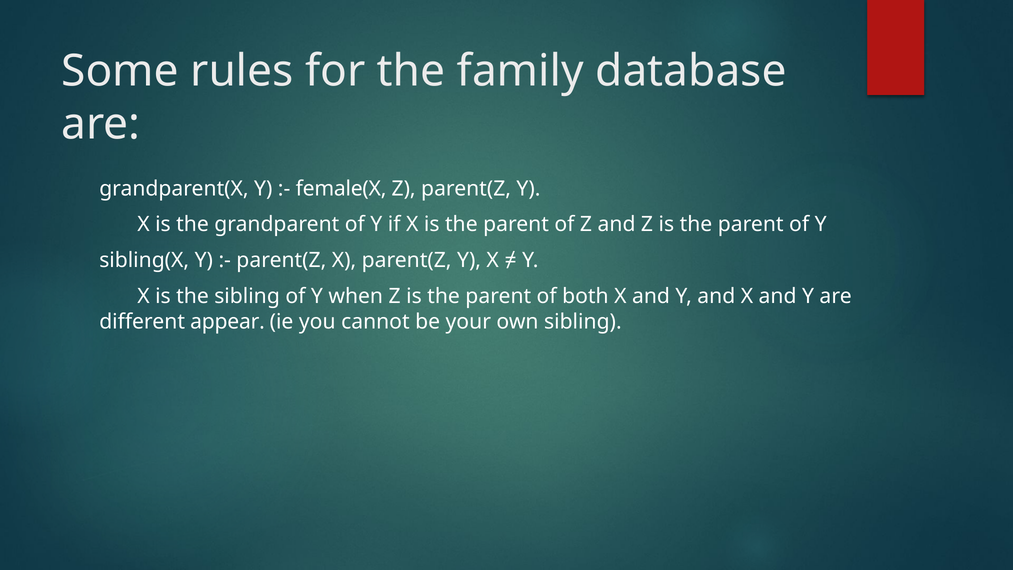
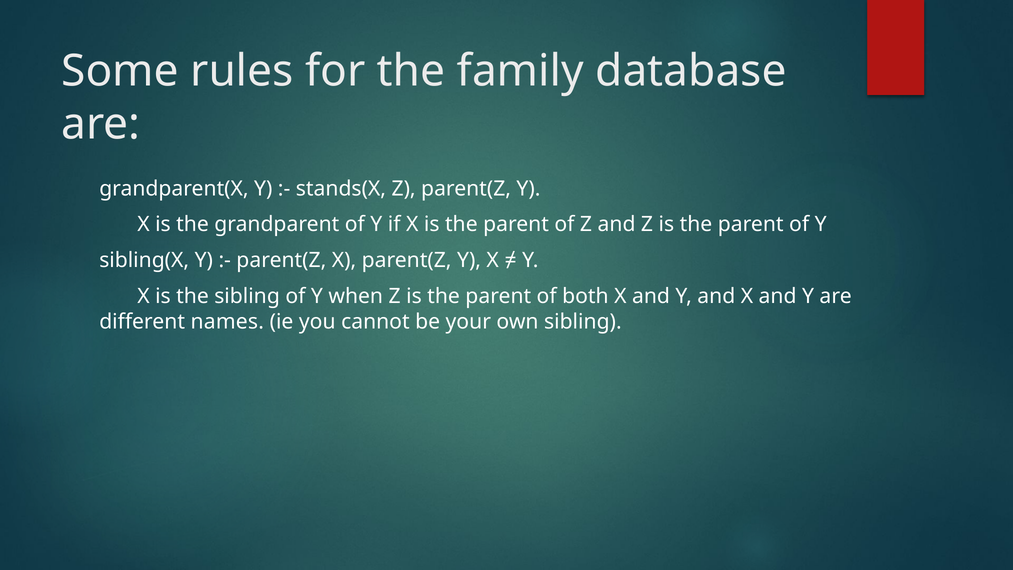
female(X: female(X -> stands(X (341, 189)
appear: appear -> names (227, 322)
